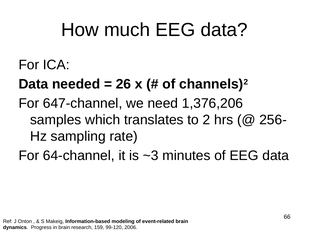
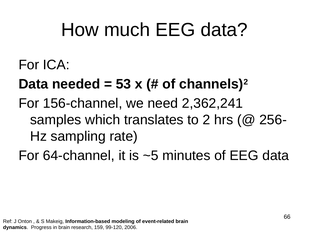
26: 26 -> 53 (123, 84)
647-channel: 647-channel -> 156-channel (83, 103)
1,376,206: 1,376,206 -> 2,362,241 (212, 103)
~3: ~3 -> ~5 (151, 155)
